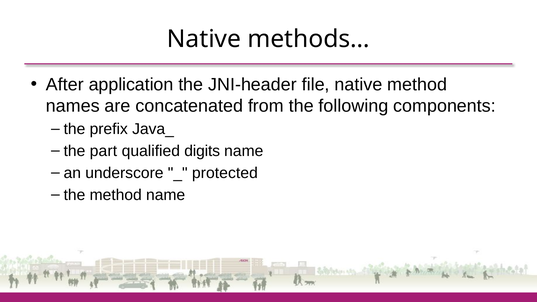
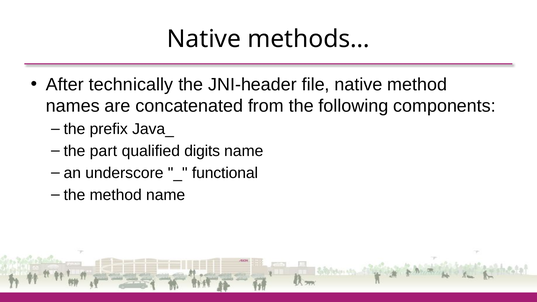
application: application -> technically (131, 84)
protected: protected -> functional (225, 173)
